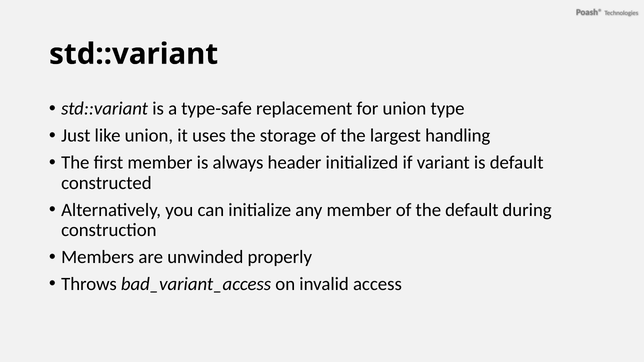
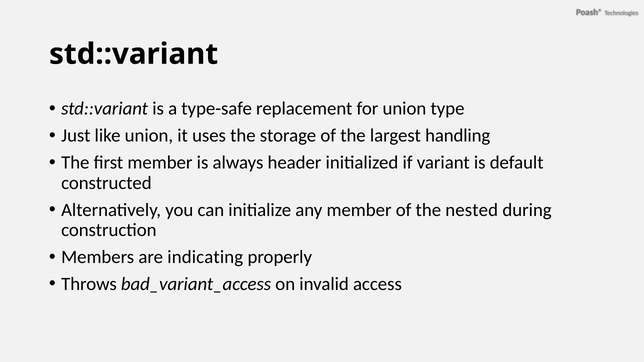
the default: default -> nested (472, 210)
unwinded: unwinded -> indicating (205, 257)
